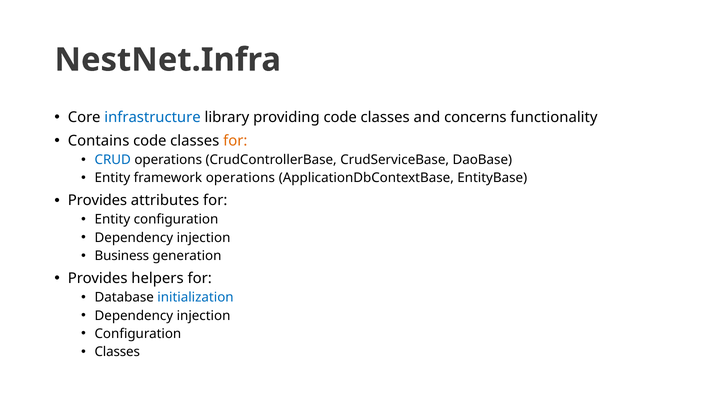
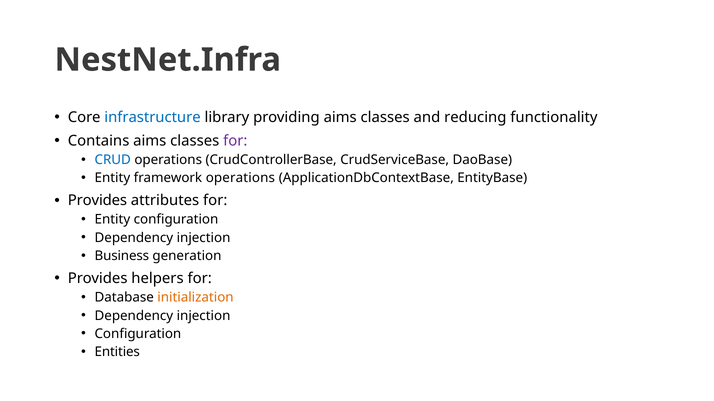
providing code: code -> aims (340, 118)
concerns: concerns -> reducing (475, 118)
Contains code: code -> aims (150, 141)
for colour: orange -> purple (235, 141)
initialization colour: blue -> orange (195, 298)
Classes: Classes -> Entities (117, 352)
